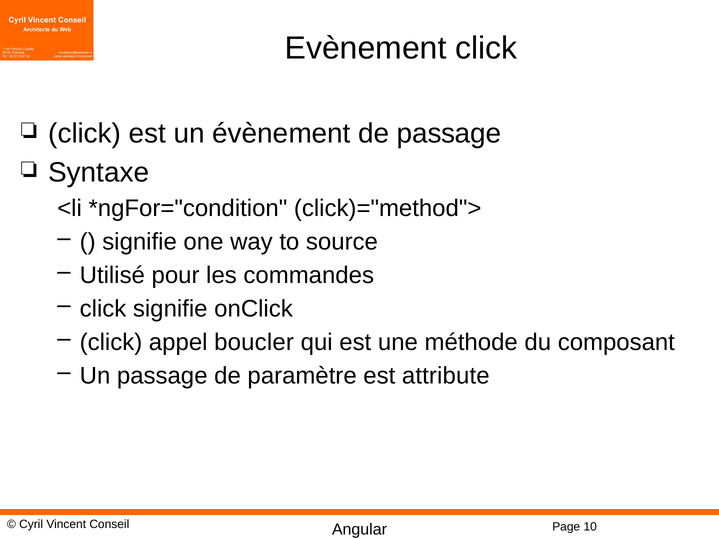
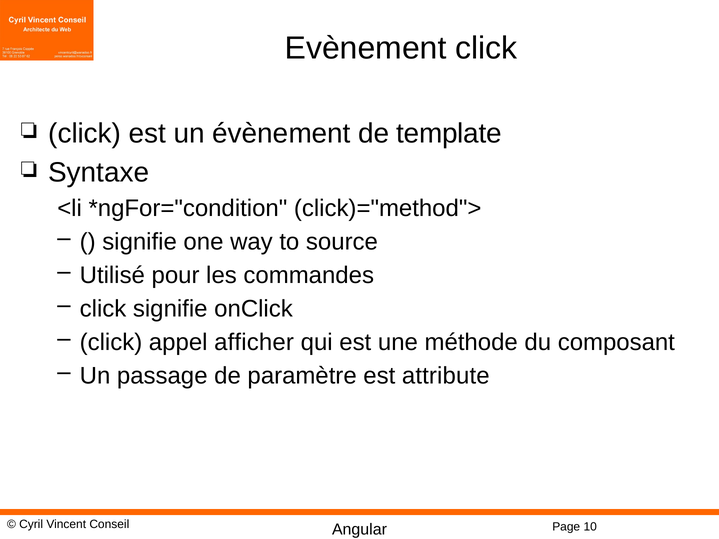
de passage: passage -> template (449, 133)
boucler: boucler -> afficher (254, 342)
